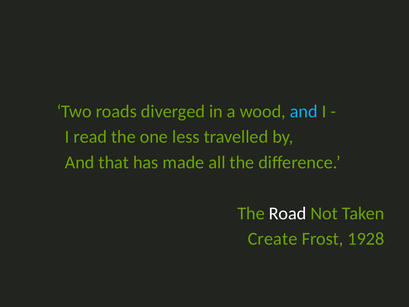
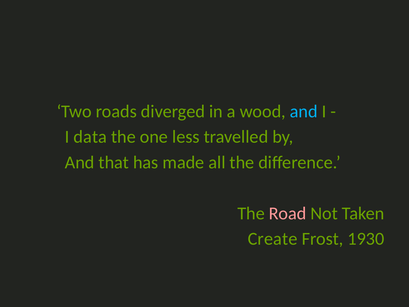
read: read -> data (90, 137)
Road colour: white -> pink (288, 213)
1928: 1928 -> 1930 (366, 239)
